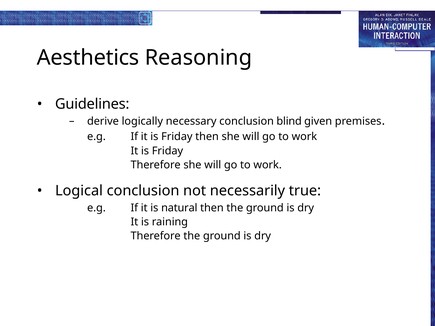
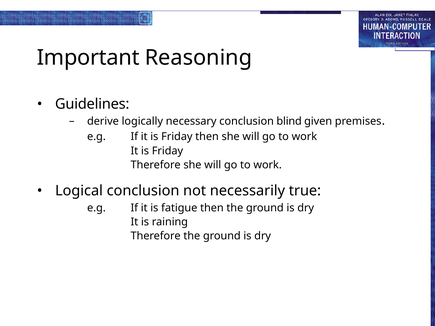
Aesthetics: Aesthetics -> Important (88, 58)
natural: natural -> fatigue (179, 208)
